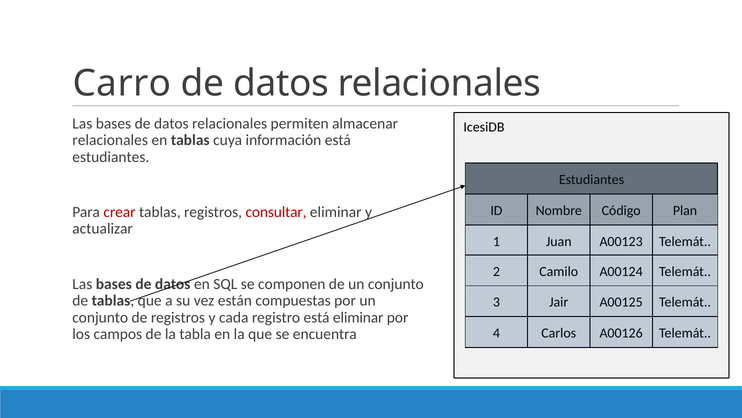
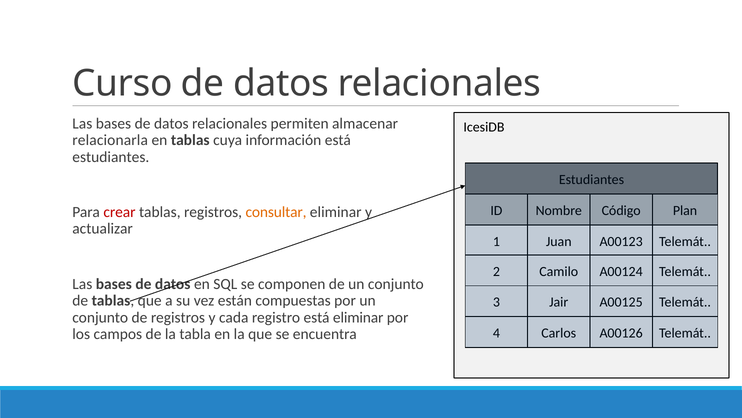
Carro: Carro -> Curso (122, 83)
relacionales: relacionales -> relacionarla (110, 140)
consultar colour: red -> orange (276, 212)
